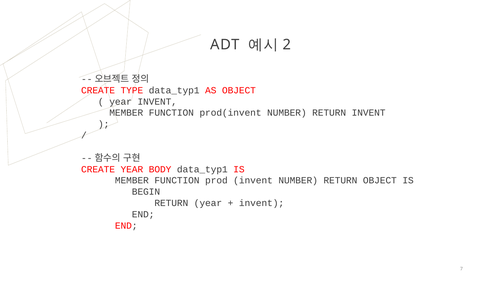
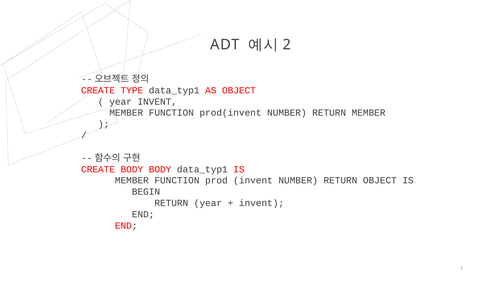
RETURN INVENT: INVENT -> MEMBER (369, 113)
CREATE YEAR: YEAR -> BODY (132, 169)
